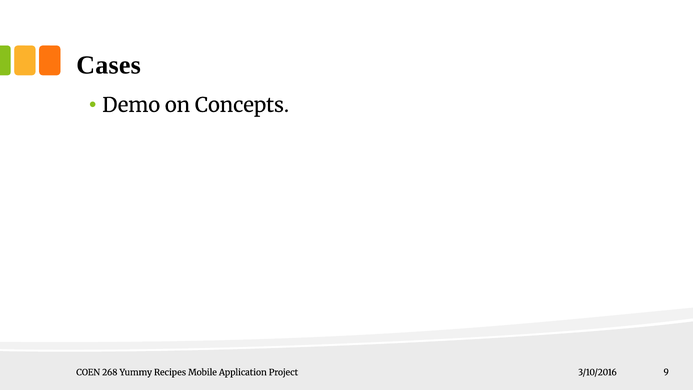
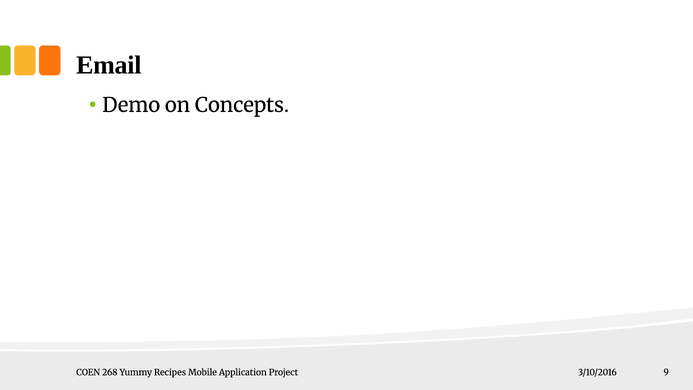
Cases: Cases -> Email (109, 65)
